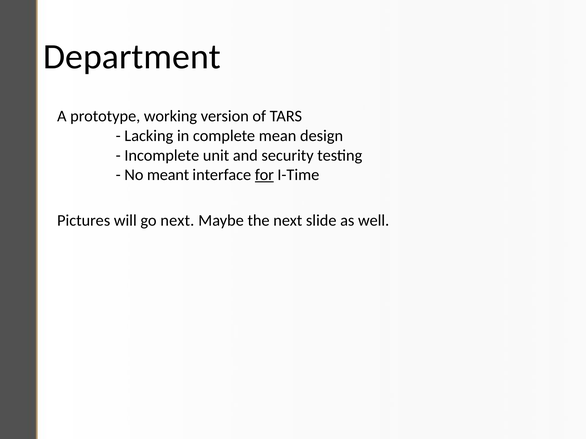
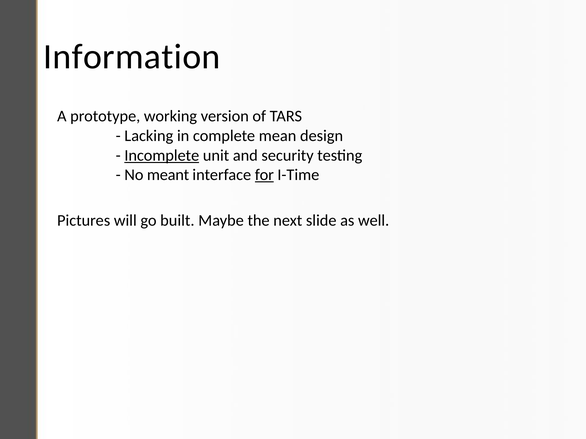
Department: Department -> Information (132, 57)
Incomplete underline: none -> present (162, 156)
go next: next -> built (177, 221)
